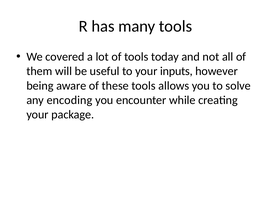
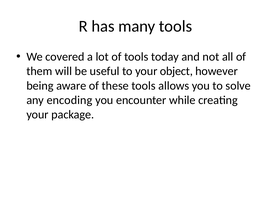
inputs: inputs -> object (176, 71)
